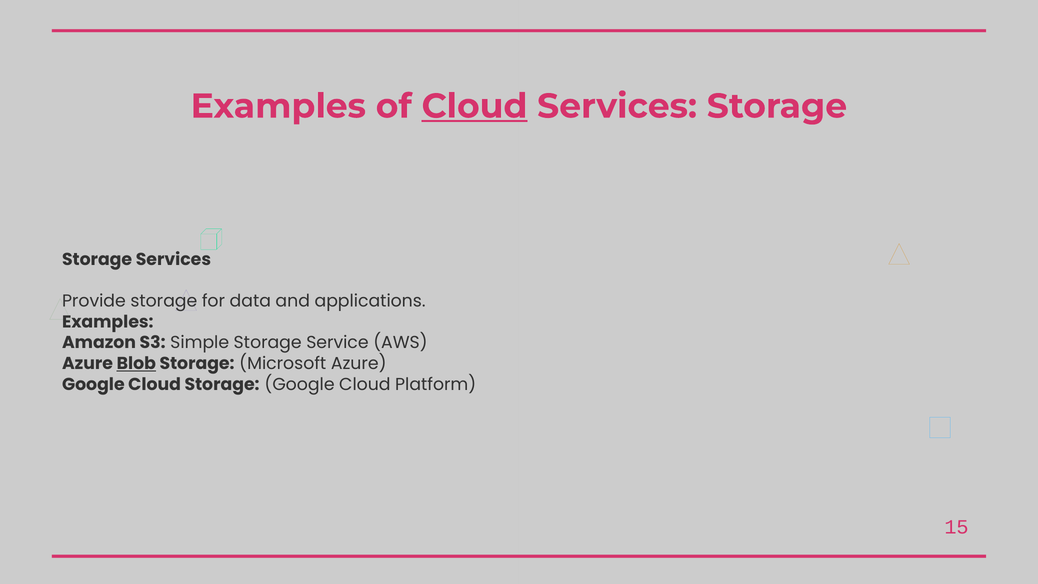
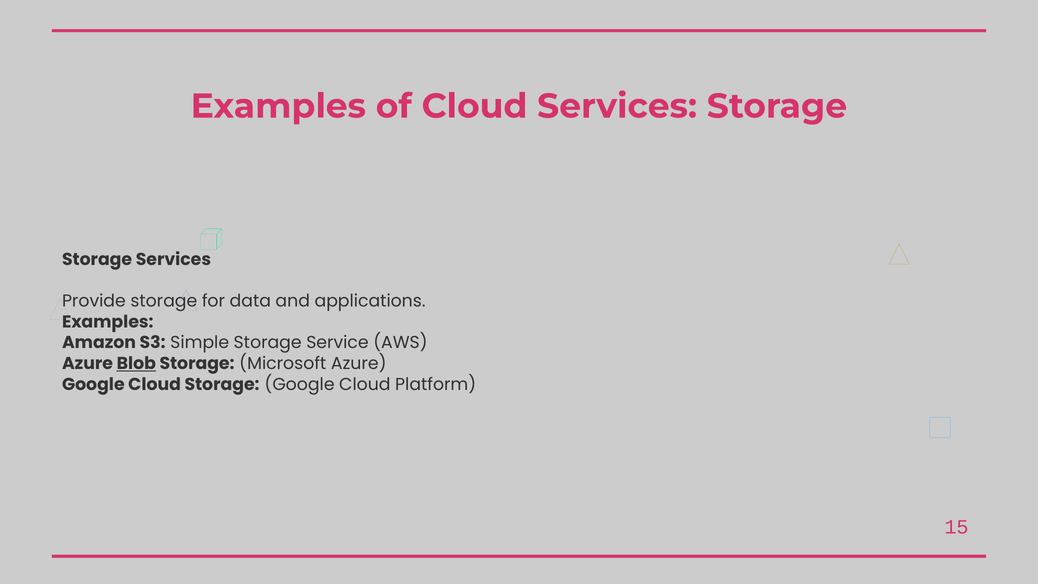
Cloud underline: present -> none (474, 106)
